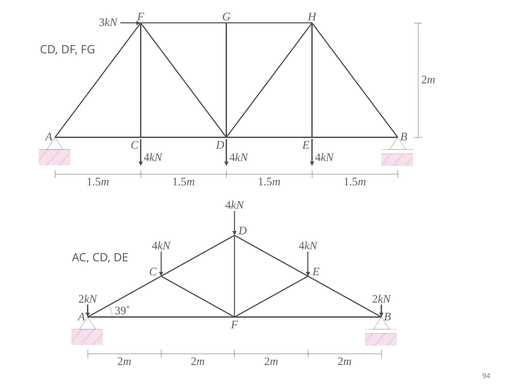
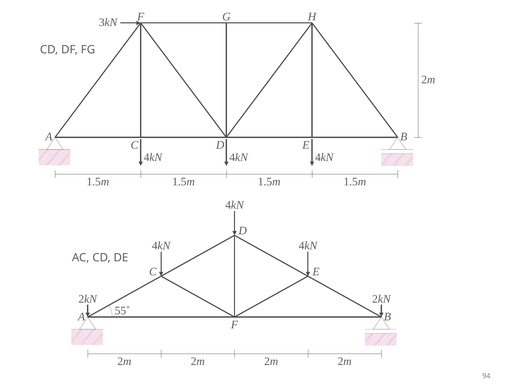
39˚: 39˚ -> 55˚ (122, 310)
